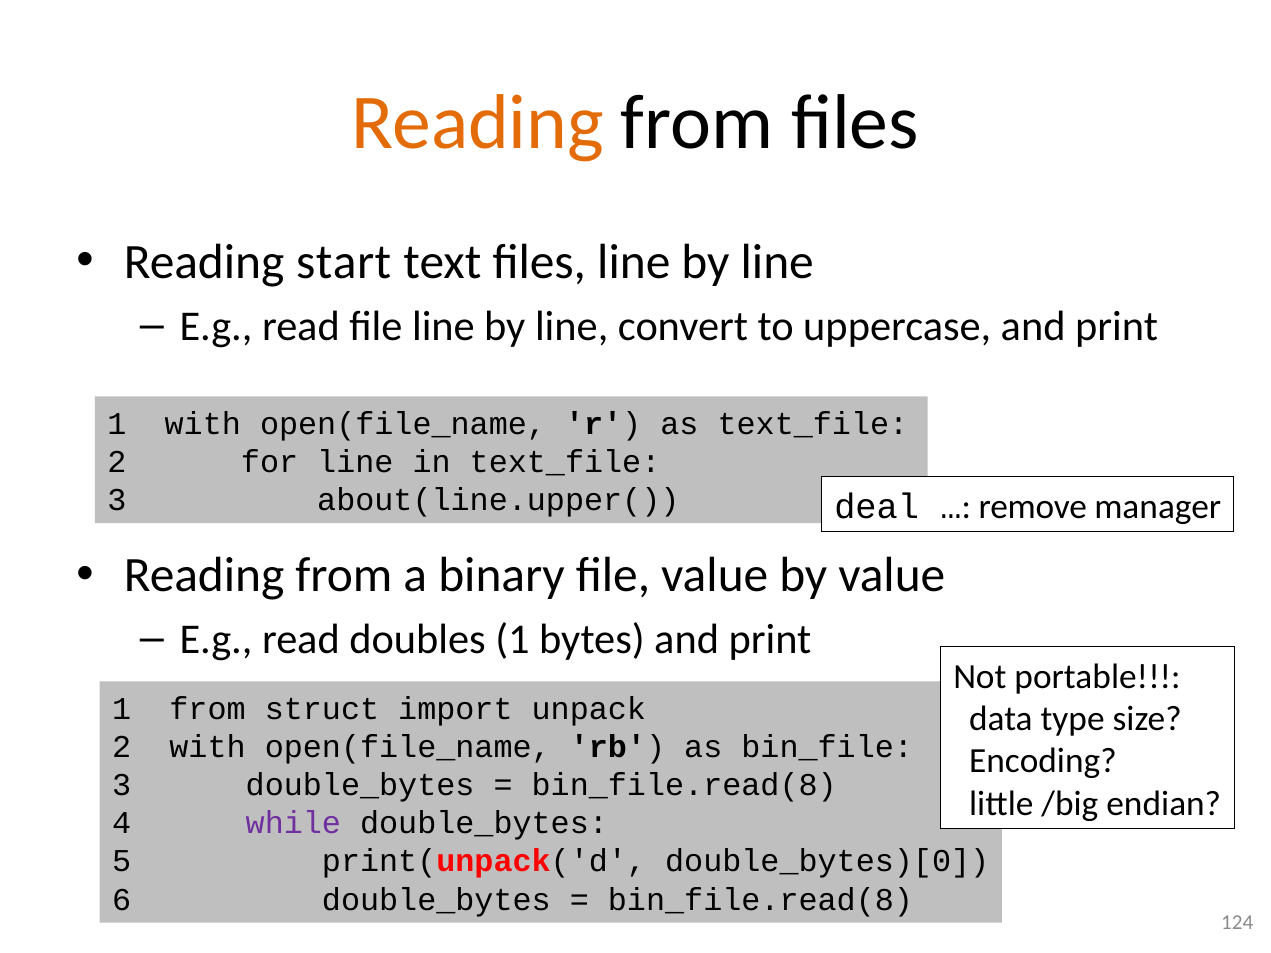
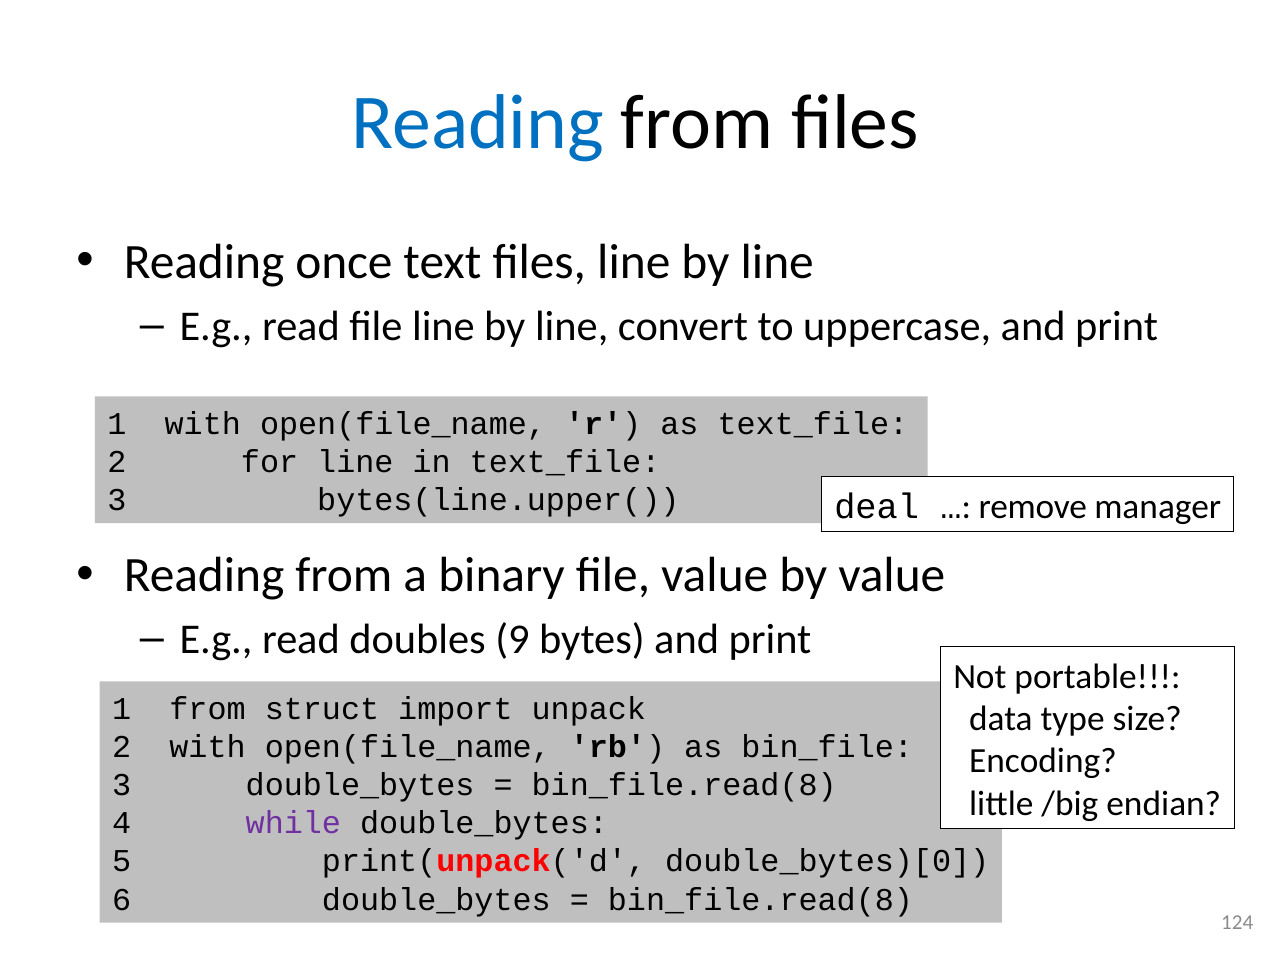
Reading colour: orange -> blue (477, 123)
start: start -> once (344, 262)
about(line.upper(: about(line.upper( -> bytes(line.upper( (498, 500)
doubles 1: 1 -> 9 (512, 640)
